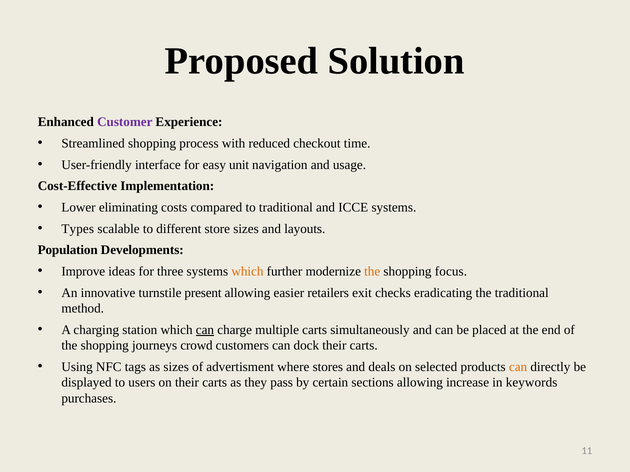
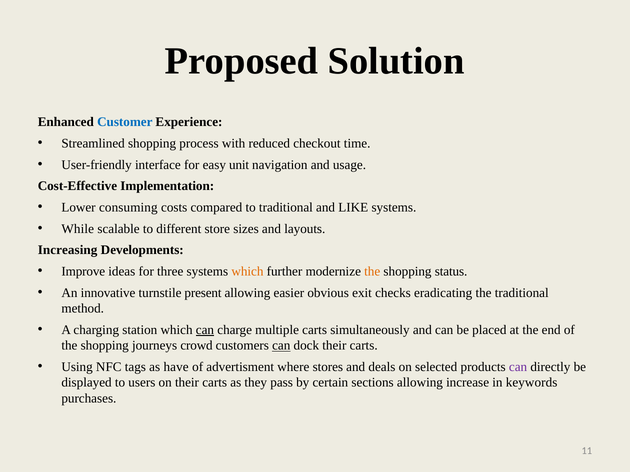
Customer colour: purple -> blue (125, 122)
eliminating: eliminating -> consuming (128, 208)
ICCE: ICCE -> LIKE (353, 208)
Types: Types -> While (78, 229)
Population: Population -> Increasing (68, 250)
focus: focus -> status (451, 272)
retailers: retailers -> obvious (328, 293)
can underline: none -> present (281, 346)
as sizes: sizes -> have (176, 367)
can colour: orange -> purple (518, 367)
